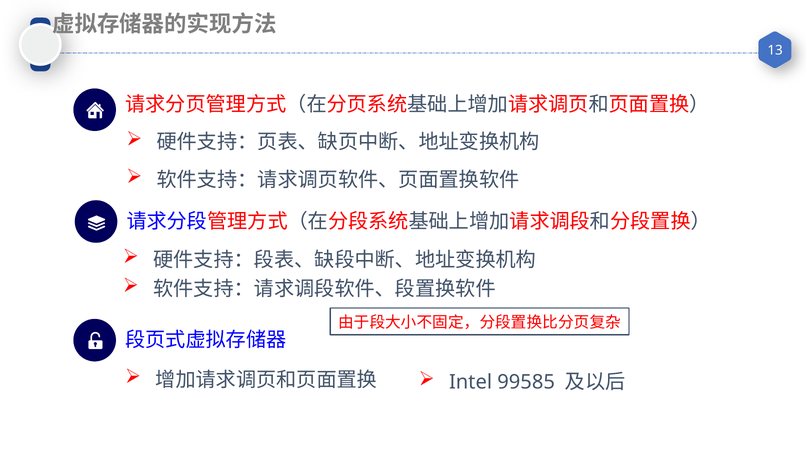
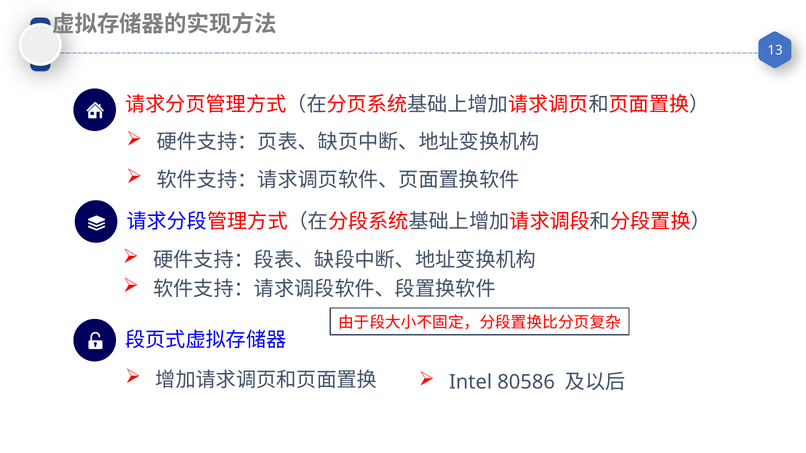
99585: 99585 -> 80586 (526, 383)
